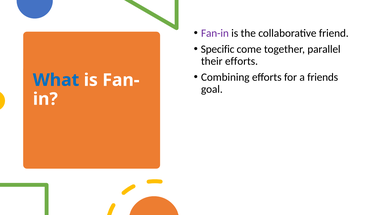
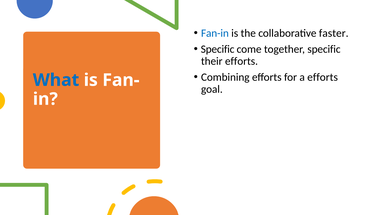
Fan-in colour: purple -> blue (215, 33)
friend: friend -> faster (334, 33)
together parallel: parallel -> specific (324, 49)
a friends: friends -> efforts (323, 77)
